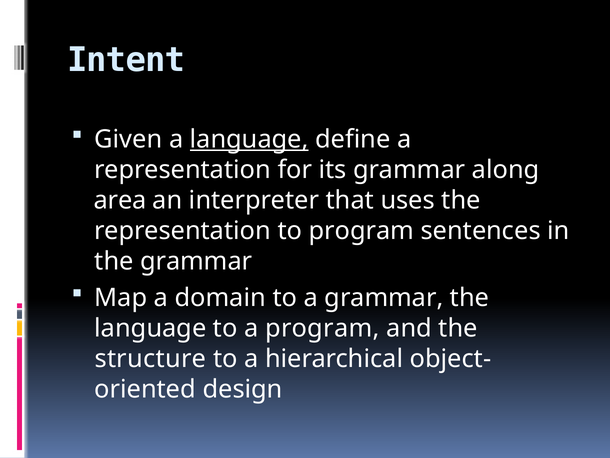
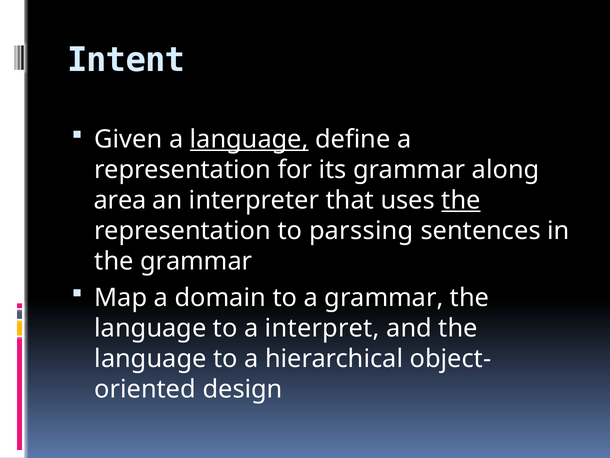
the underline: none -> present (461, 200)
to program: program -> parssing (361, 230)
a program: program -> interpret (322, 328)
structure: structure -> language (150, 358)
